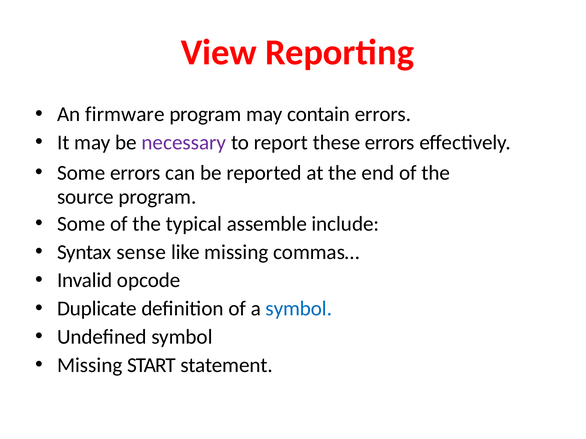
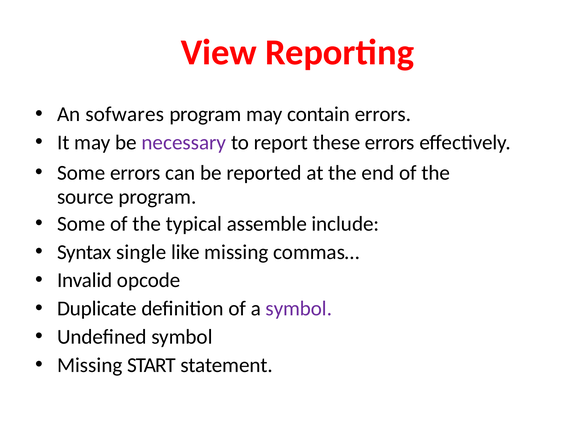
firmware: firmware -> sofwares (125, 114)
sense: sense -> single (141, 252)
symbol colour: blue -> purple (299, 309)
